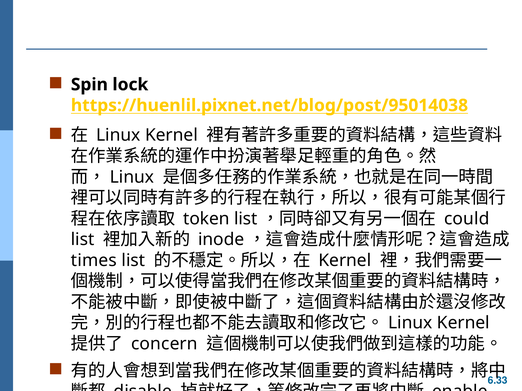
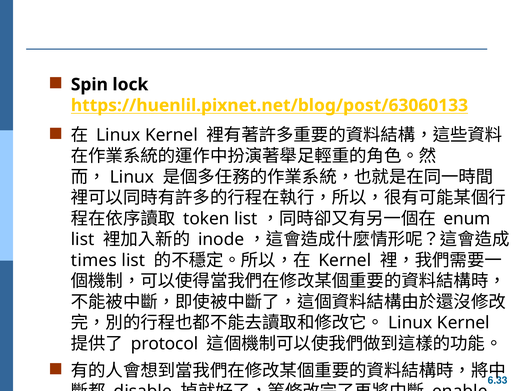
https://huenlil.pixnet.net/blog/post/95014038: https://huenlil.pixnet.net/blog/post/95014038 -> https://huenlil.pixnet.net/blog/post/63060133 (269, 106)
could: could -> enum (467, 219)
concern: concern -> protocol (165, 344)
